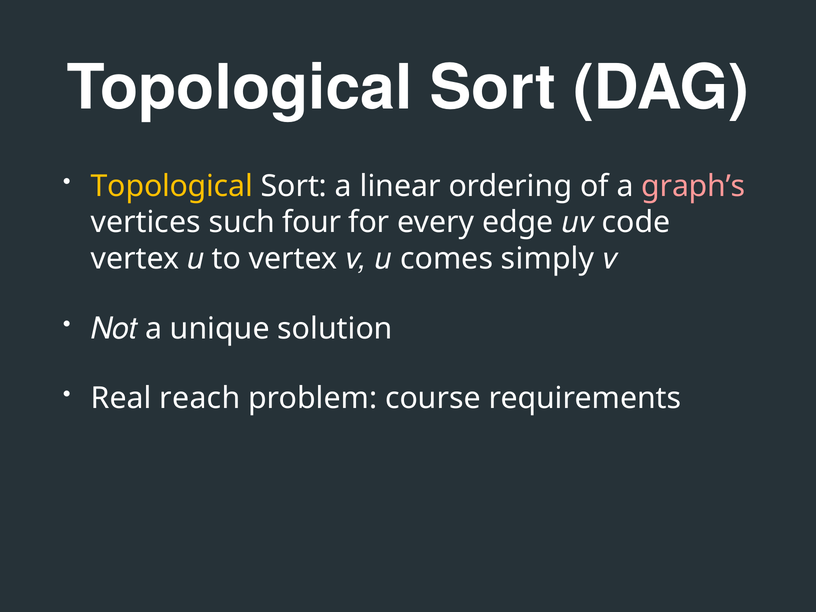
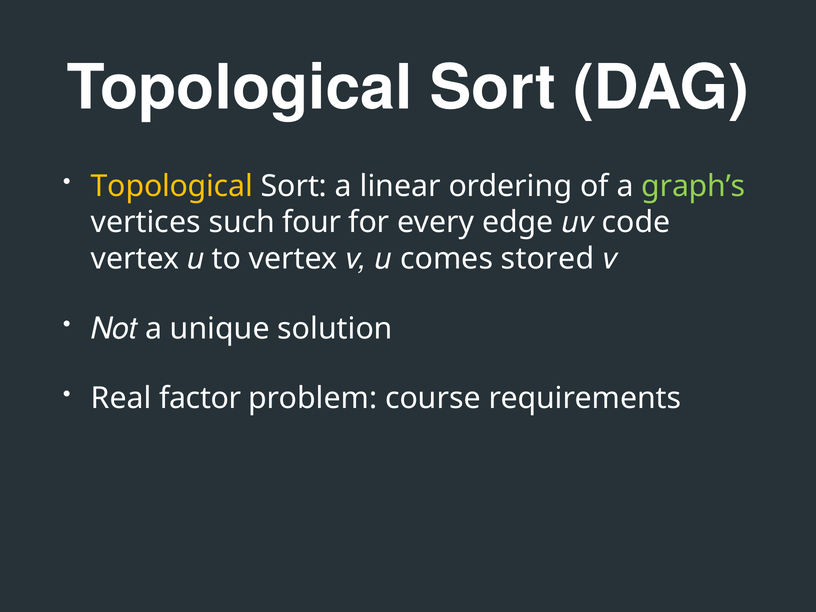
graph’s colour: pink -> light green (693, 186)
simply: simply -> stored (548, 259)
reach: reach -> factor (200, 398)
